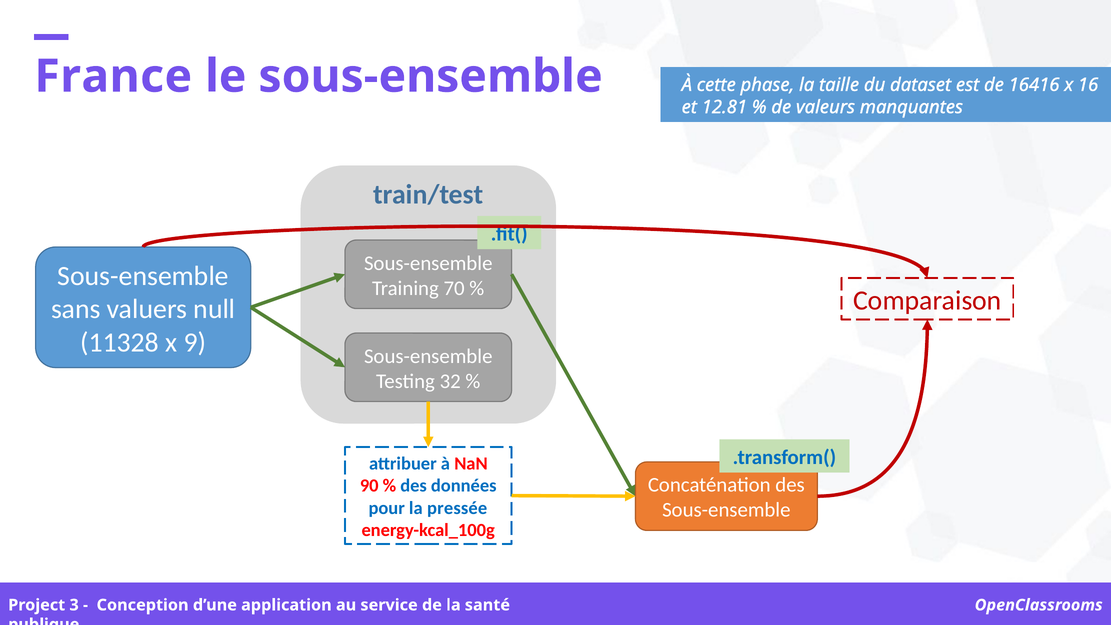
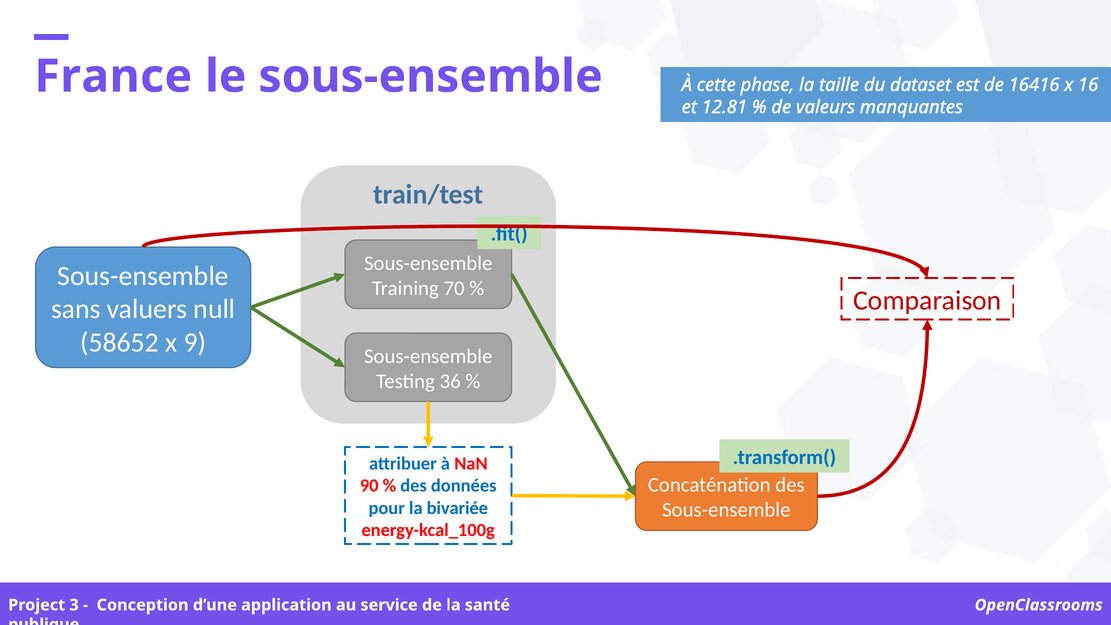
11328: 11328 -> 58652 (120, 343)
32: 32 -> 36 (450, 381)
pressée: pressée -> bivariée (457, 508)
